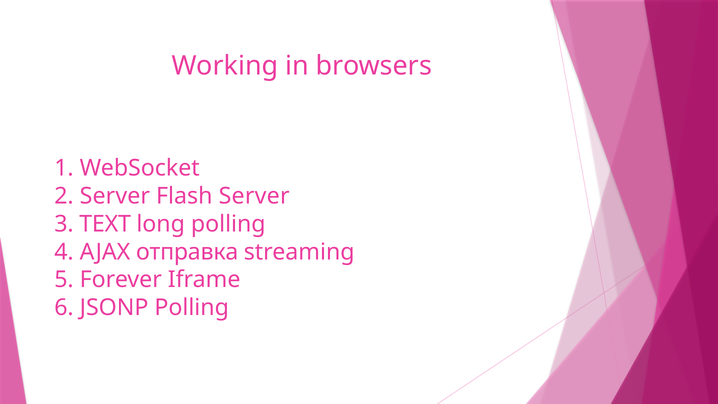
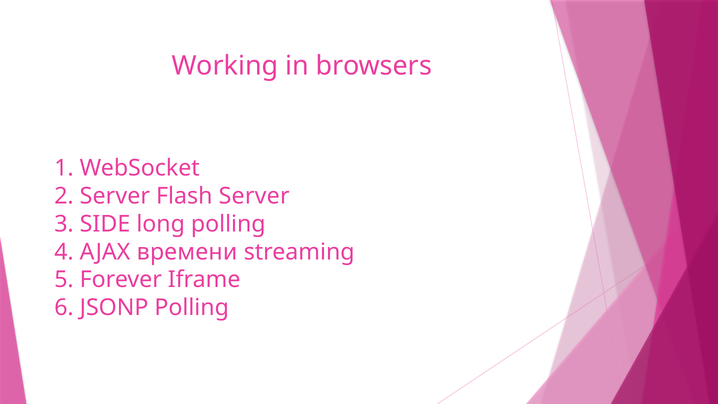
TEXT: TEXT -> SIDE (105, 224)
отправка: отправка -> времени (187, 252)
